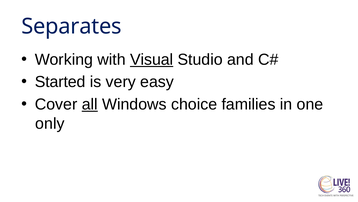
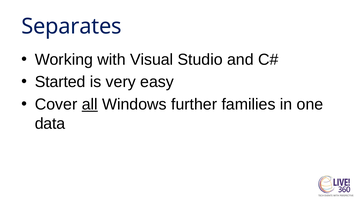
Visual underline: present -> none (152, 59)
choice: choice -> further (194, 104)
only: only -> data (50, 123)
